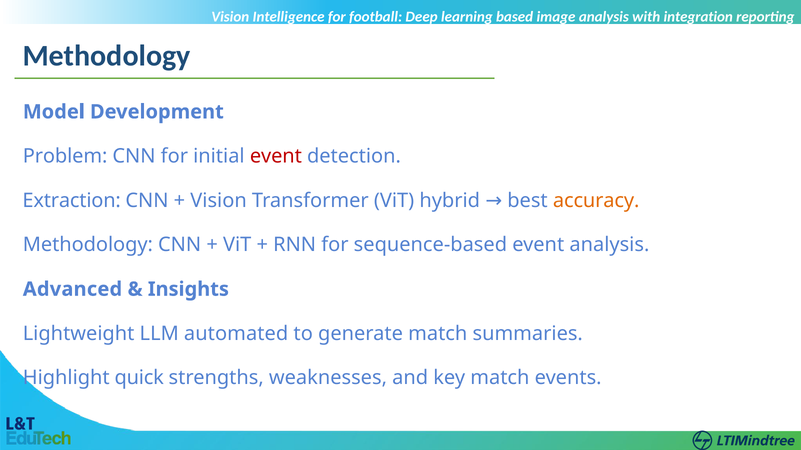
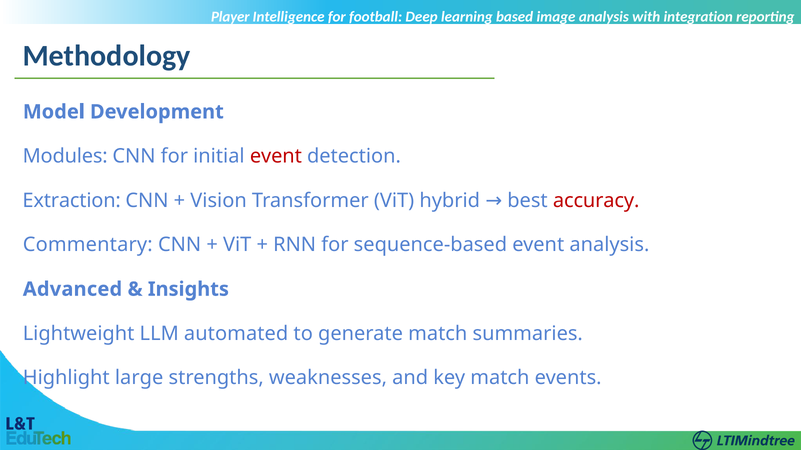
Vision: Vision -> Player (230, 17)
Problem: Problem -> Modules (65, 156)
accuracy colour: orange -> red (596, 201)
Methodology: Methodology -> Commentary (88, 245)
quick: quick -> large (139, 378)
